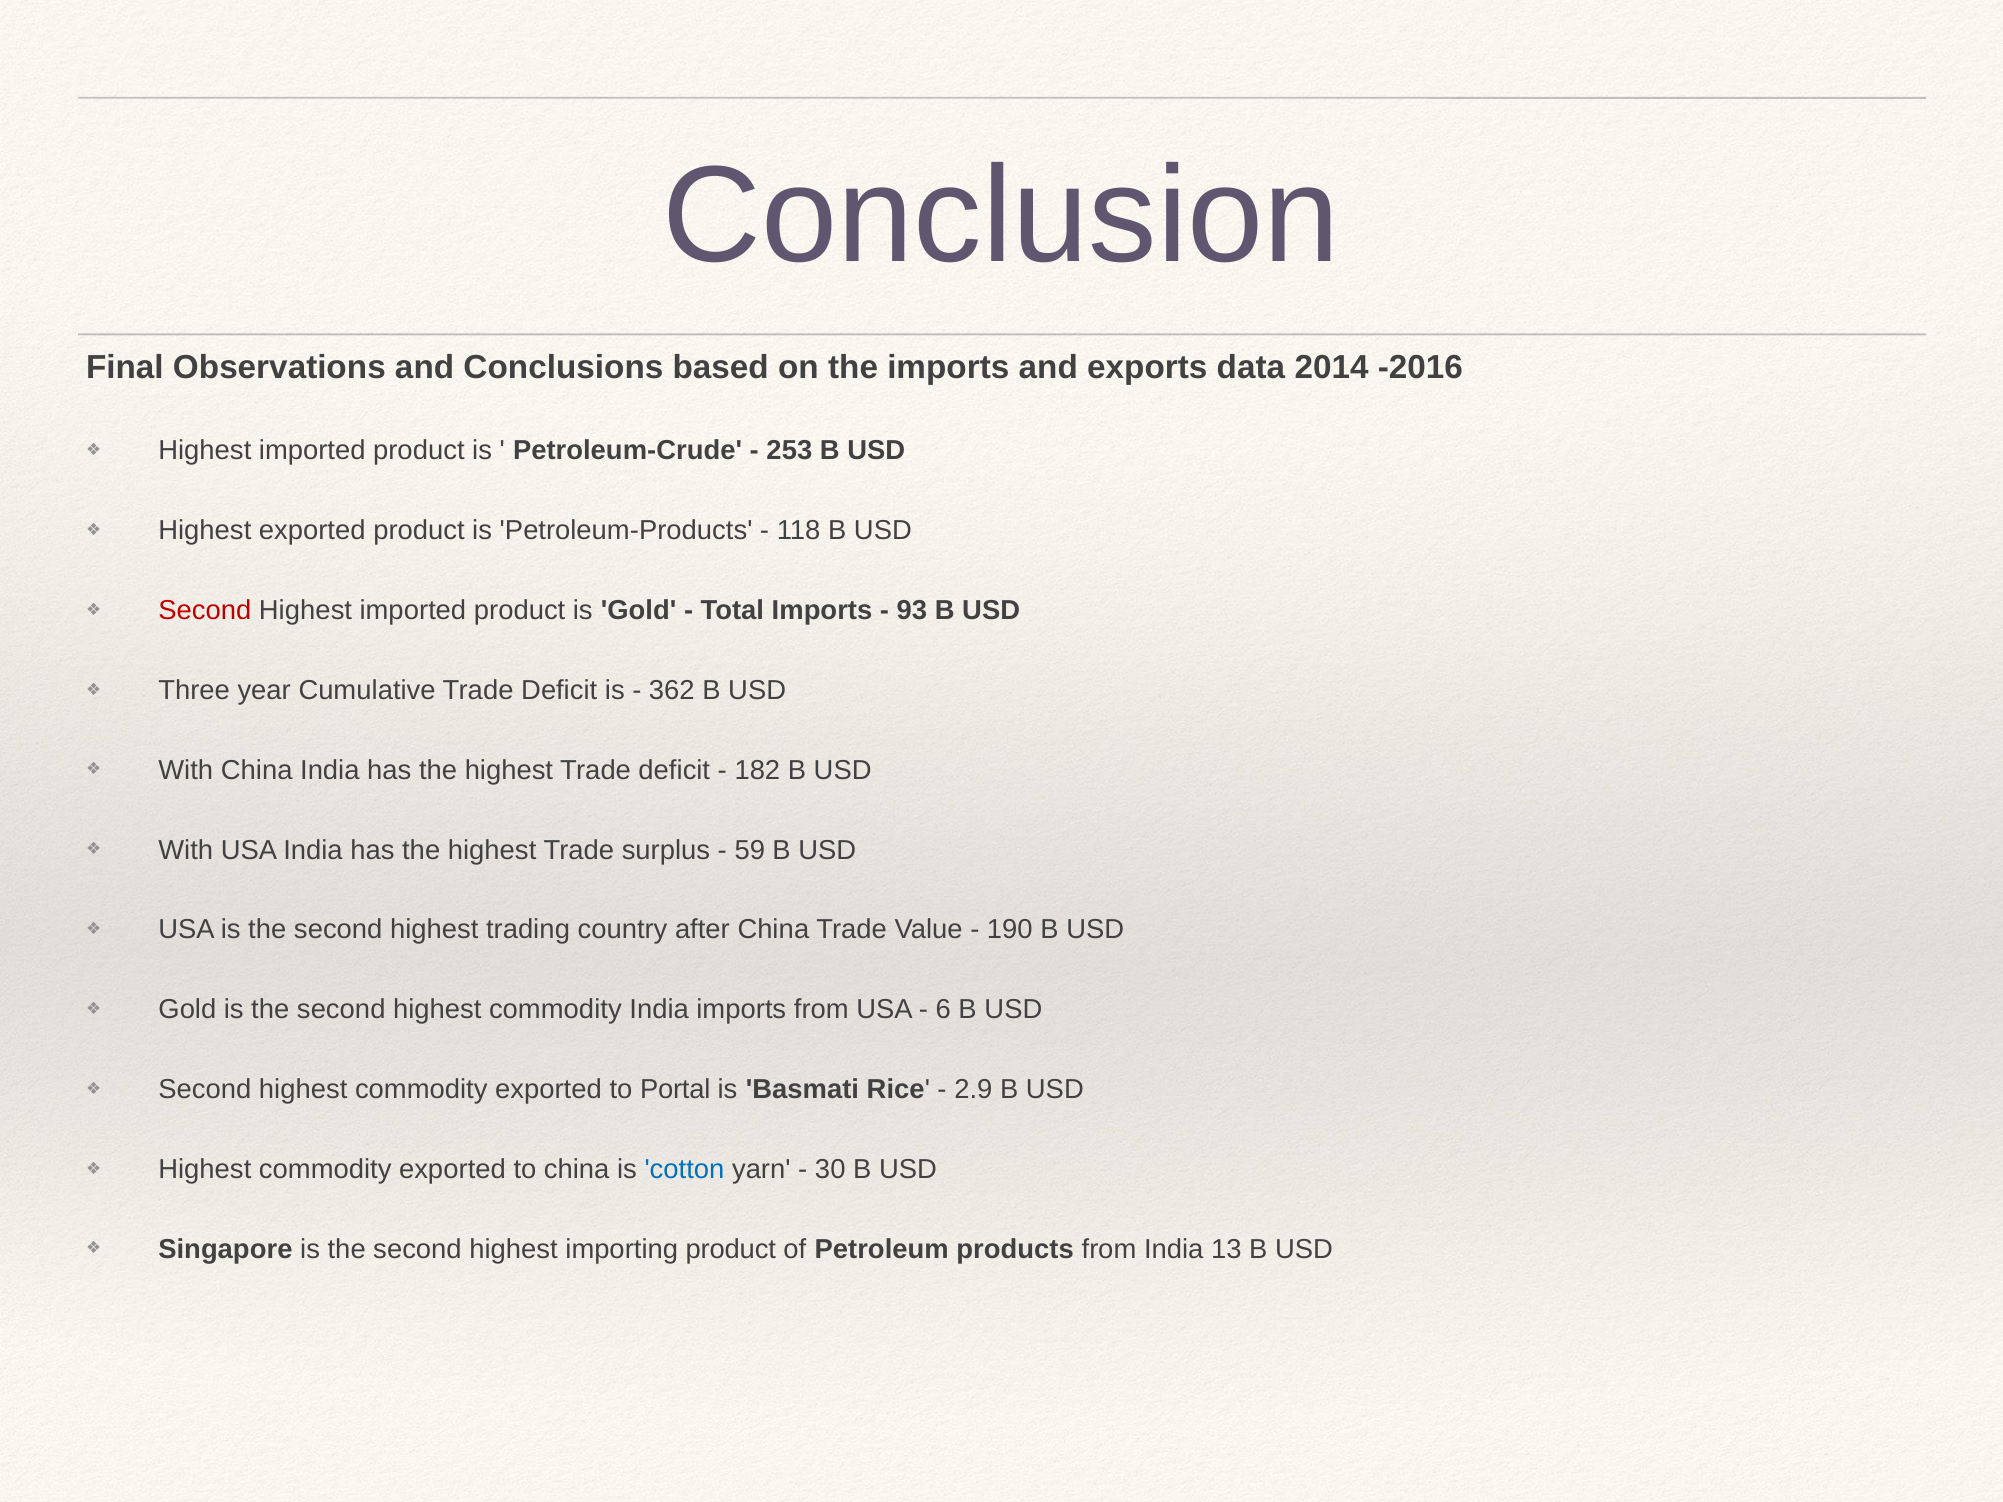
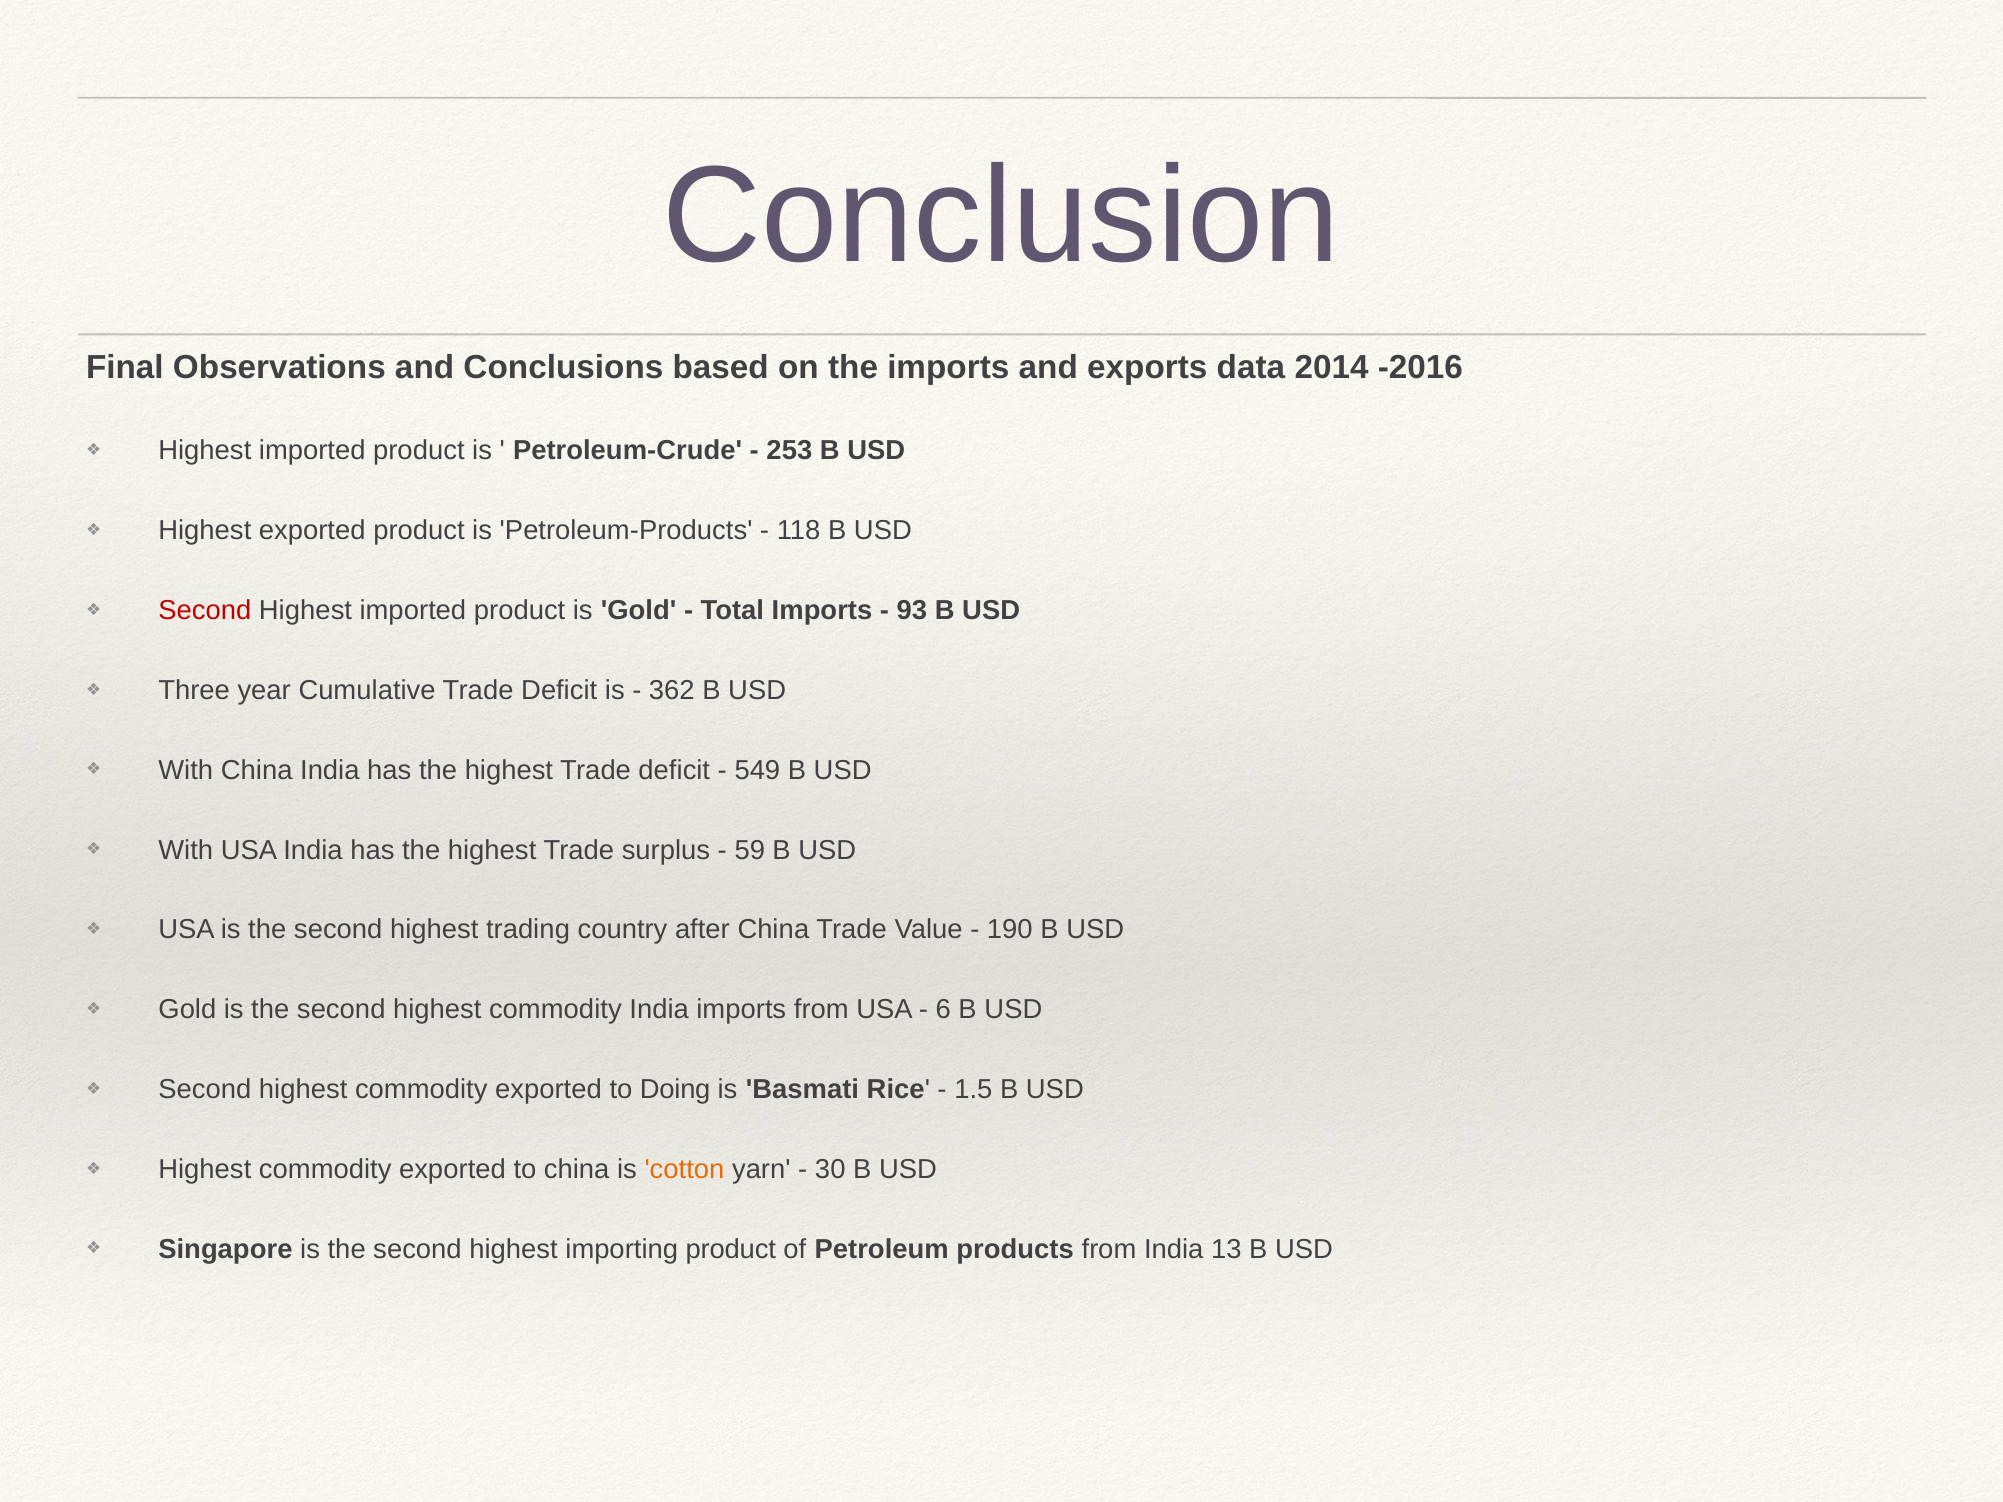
182: 182 -> 549 (757, 770)
Portal: Portal -> Doing (675, 1090)
2.9: 2.9 -> 1.5 (973, 1090)
cotton colour: blue -> orange (684, 1170)
